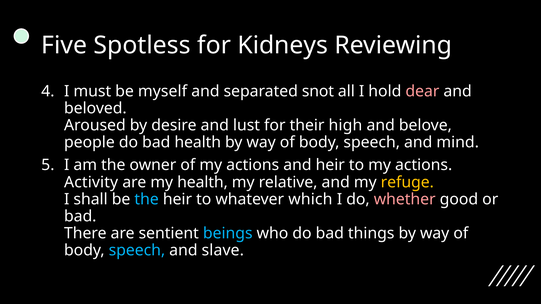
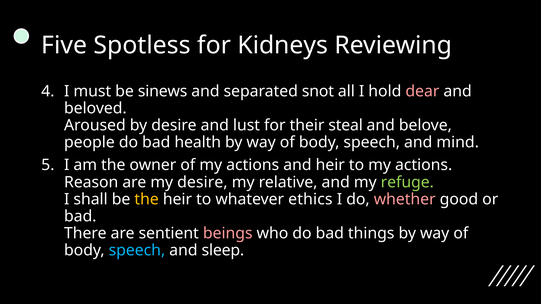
myself: myself -> sinews (163, 91)
high: high -> steal (346, 126)
Activity: Activity -> Reason (91, 182)
my health: health -> desire (202, 182)
refuge colour: yellow -> light green (407, 182)
the colour: light blue -> yellow (147, 199)
which: which -> ethics (310, 199)
beings colour: light blue -> pink (228, 233)
slave: slave -> sleep (223, 251)
